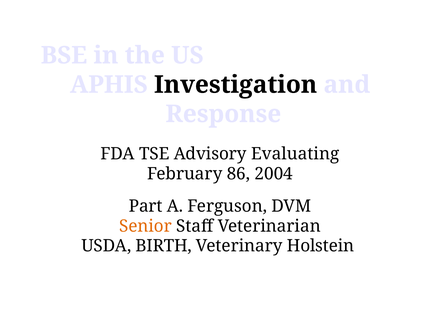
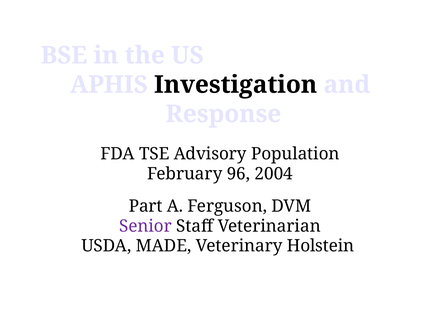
Evaluating: Evaluating -> Population (295, 154)
86: 86 -> 96 (238, 174)
Senior colour: orange -> purple (145, 226)
BIRTH: BIRTH -> MADE (164, 246)
